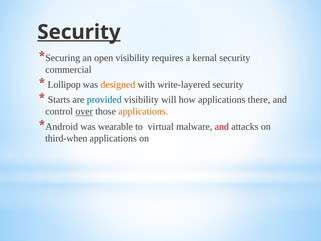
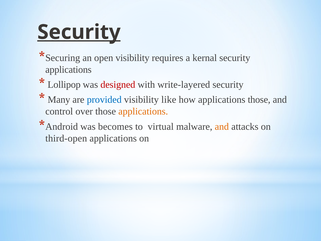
commercial: commercial -> applications (68, 70)
designed colour: orange -> red (118, 85)
Starts: Starts -> Many (59, 100)
will: will -> like (169, 100)
applications there: there -> those (259, 100)
over underline: present -> none (84, 111)
wearable: wearable -> becomes (115, 126)
and colour: red -> orange (222, 126)
third-when: third-when -> third-open (66, 138)
